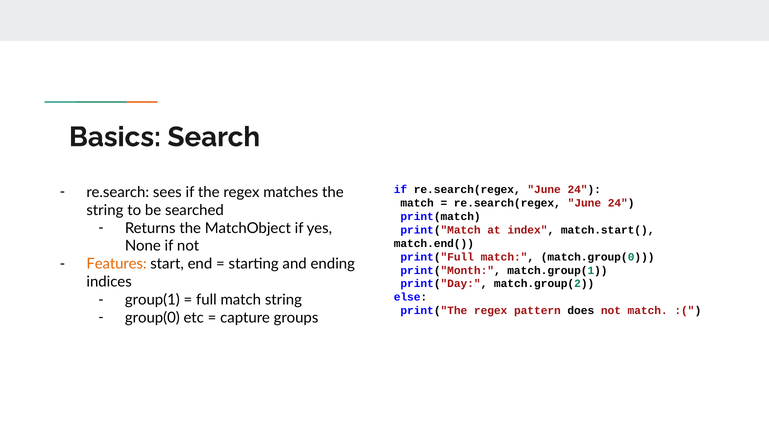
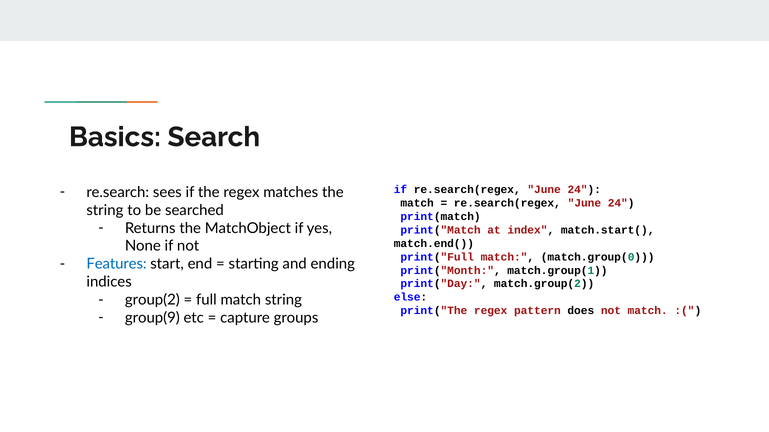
Features colour: orange -> blue (117, 264)
group(1: group(1 -> group(2 (152, 300)
group(0: group(0 -> group(9 (152, 318)
